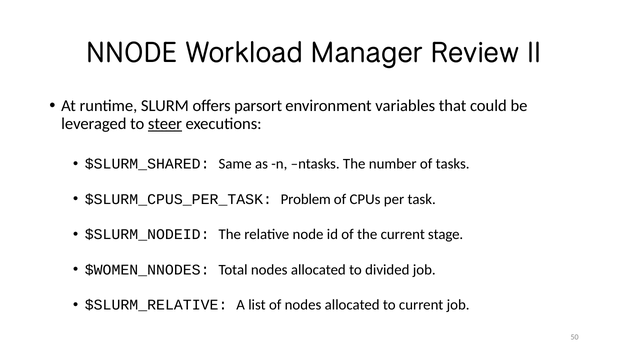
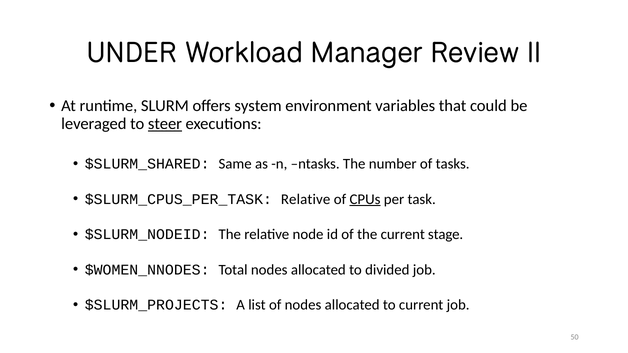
NNODE: NNODE -> UNDER (132, 53)
parsort: parsort -> system (258, 106)
$SLURM_CPUS_PER_TASK Problem: Problem -> Relative (306, 199)
CPUs underline: none -> present (365, 199)
$SLURM_RELATIVE: $SLURM_RELATIVE -> $SLURM_PROJECTS (156, 305)
